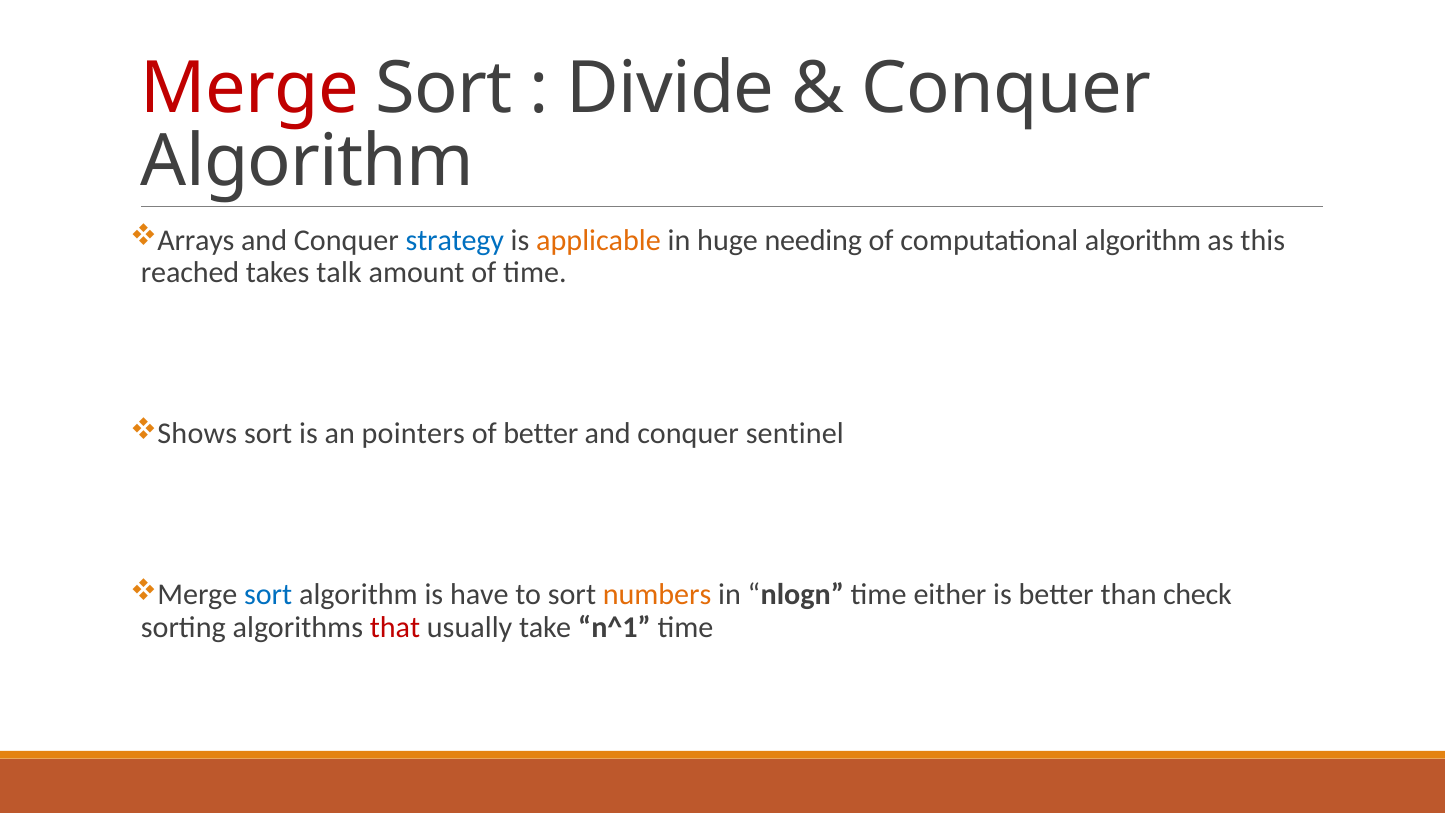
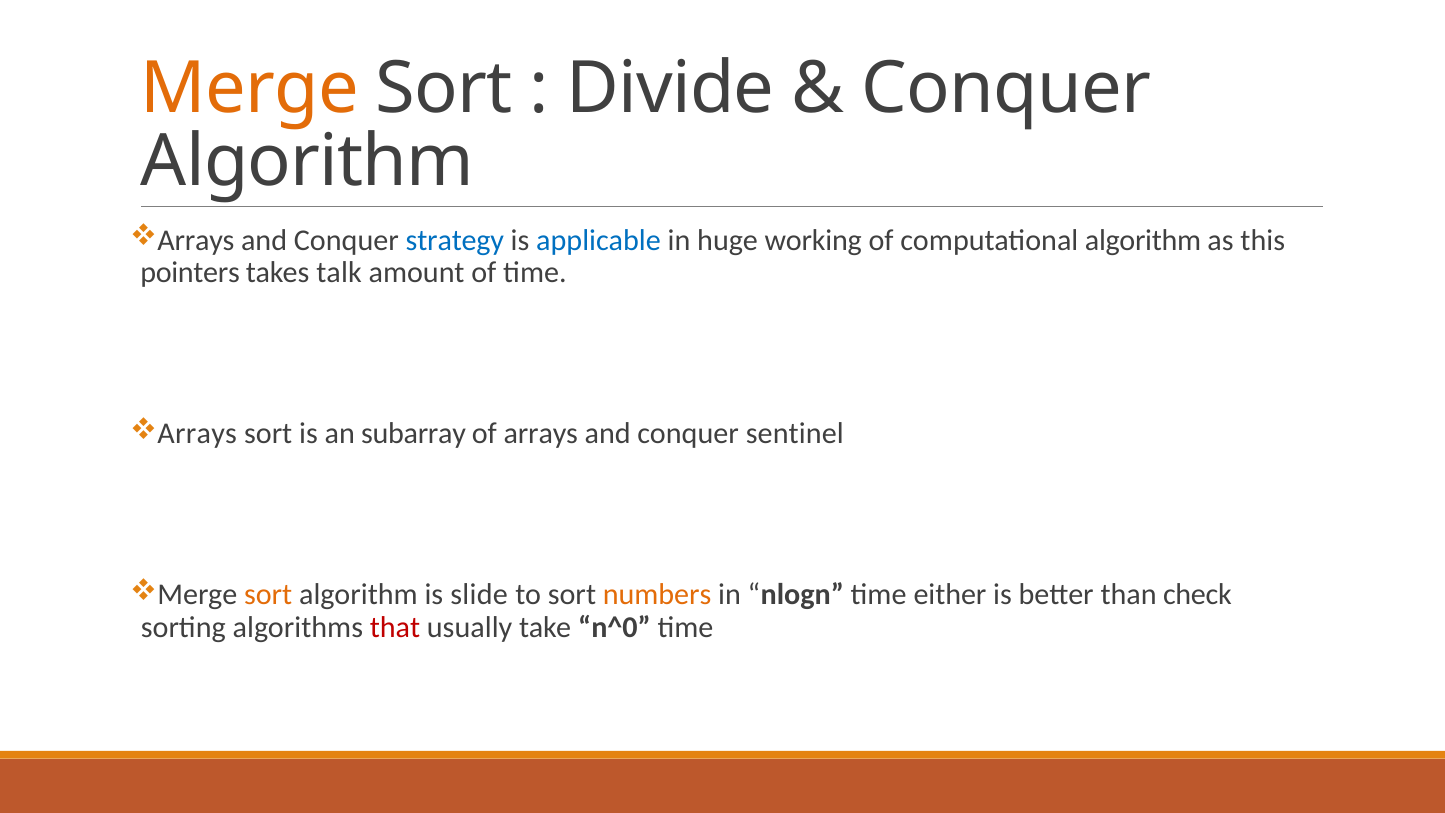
Merge colour: red -> orange (250, 88)
applicable colour: orange -> blue (599, 240)
needing: needing -> working (813, 240)
reached: reached -> pointers (190, 273)
Shows: Shows -> Arrays (197, 434)
pointers: pointers -> subarray (414, 434)
of better: better -> arrays (541, 434)
sort colour: blue -> orange (268, 595)
have: have -> slide (479, 595)
n^1: n^1 -> n^0 (615, 627)
